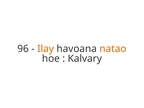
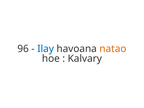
Ilay colour: orange -> blue (46, 49)
